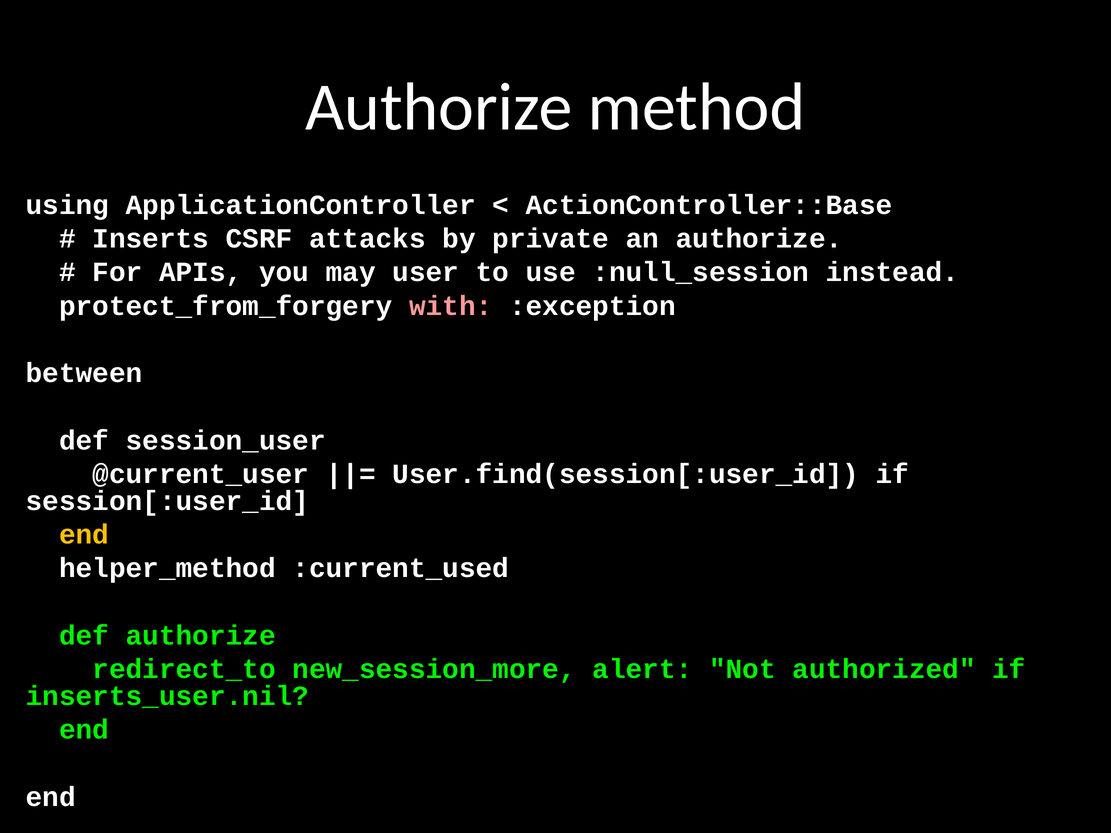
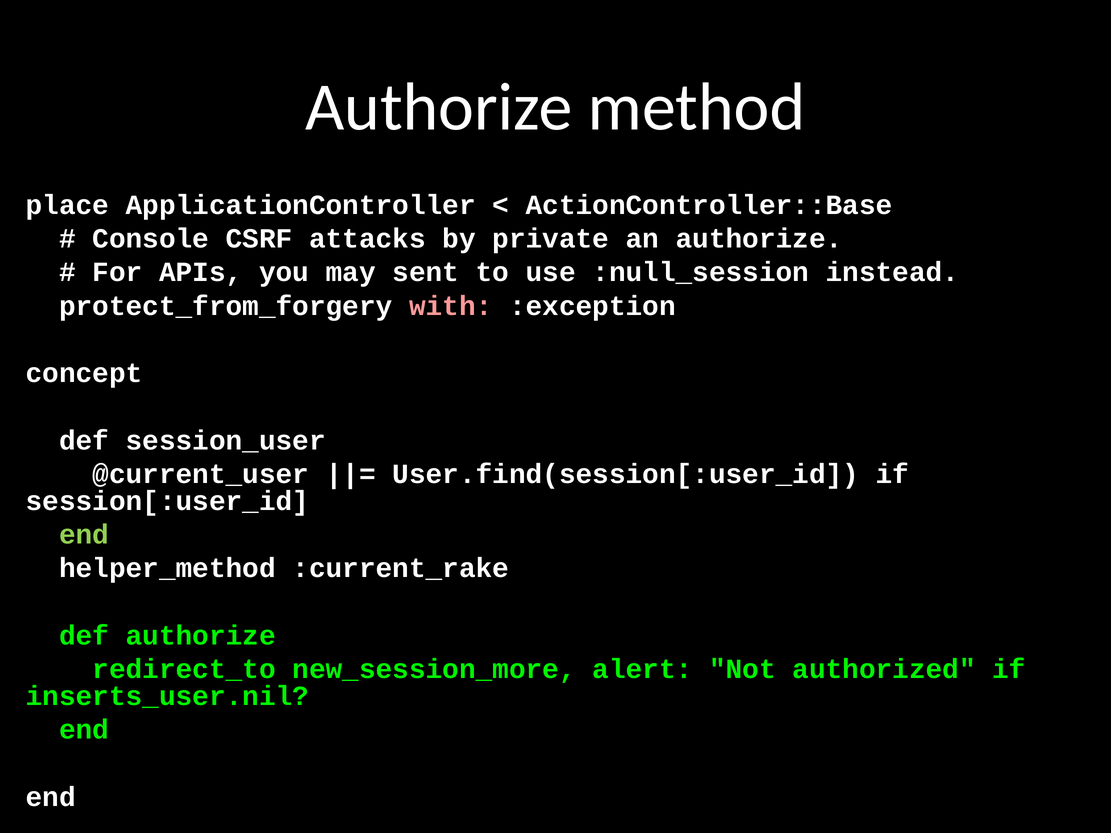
using: using -> place (67, 205)
Inserts: Inserts -> Console (151, 239)
user: user -> sent (426, 272)
between: between -> concept (84, 373)
end colour: yellow -> light green (84, 535)
:current_used: :current_used -> :current_rake (401, 568)
